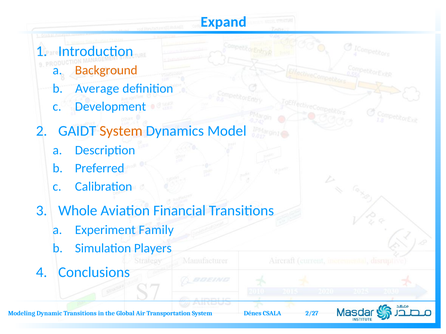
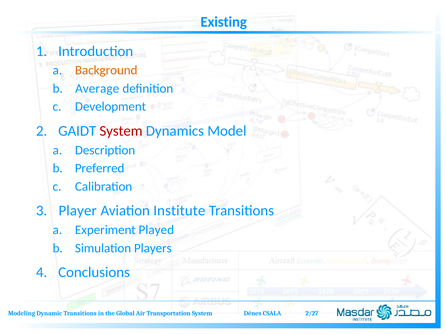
Expand: Expand -> Existing (224, 22)
System colour: orange -> red (121, 131)
Whole: Whole -> Player (78, 211)
Financial: Financial -> Institute (179, 211)
Family: Family -> Played (156, 230)
